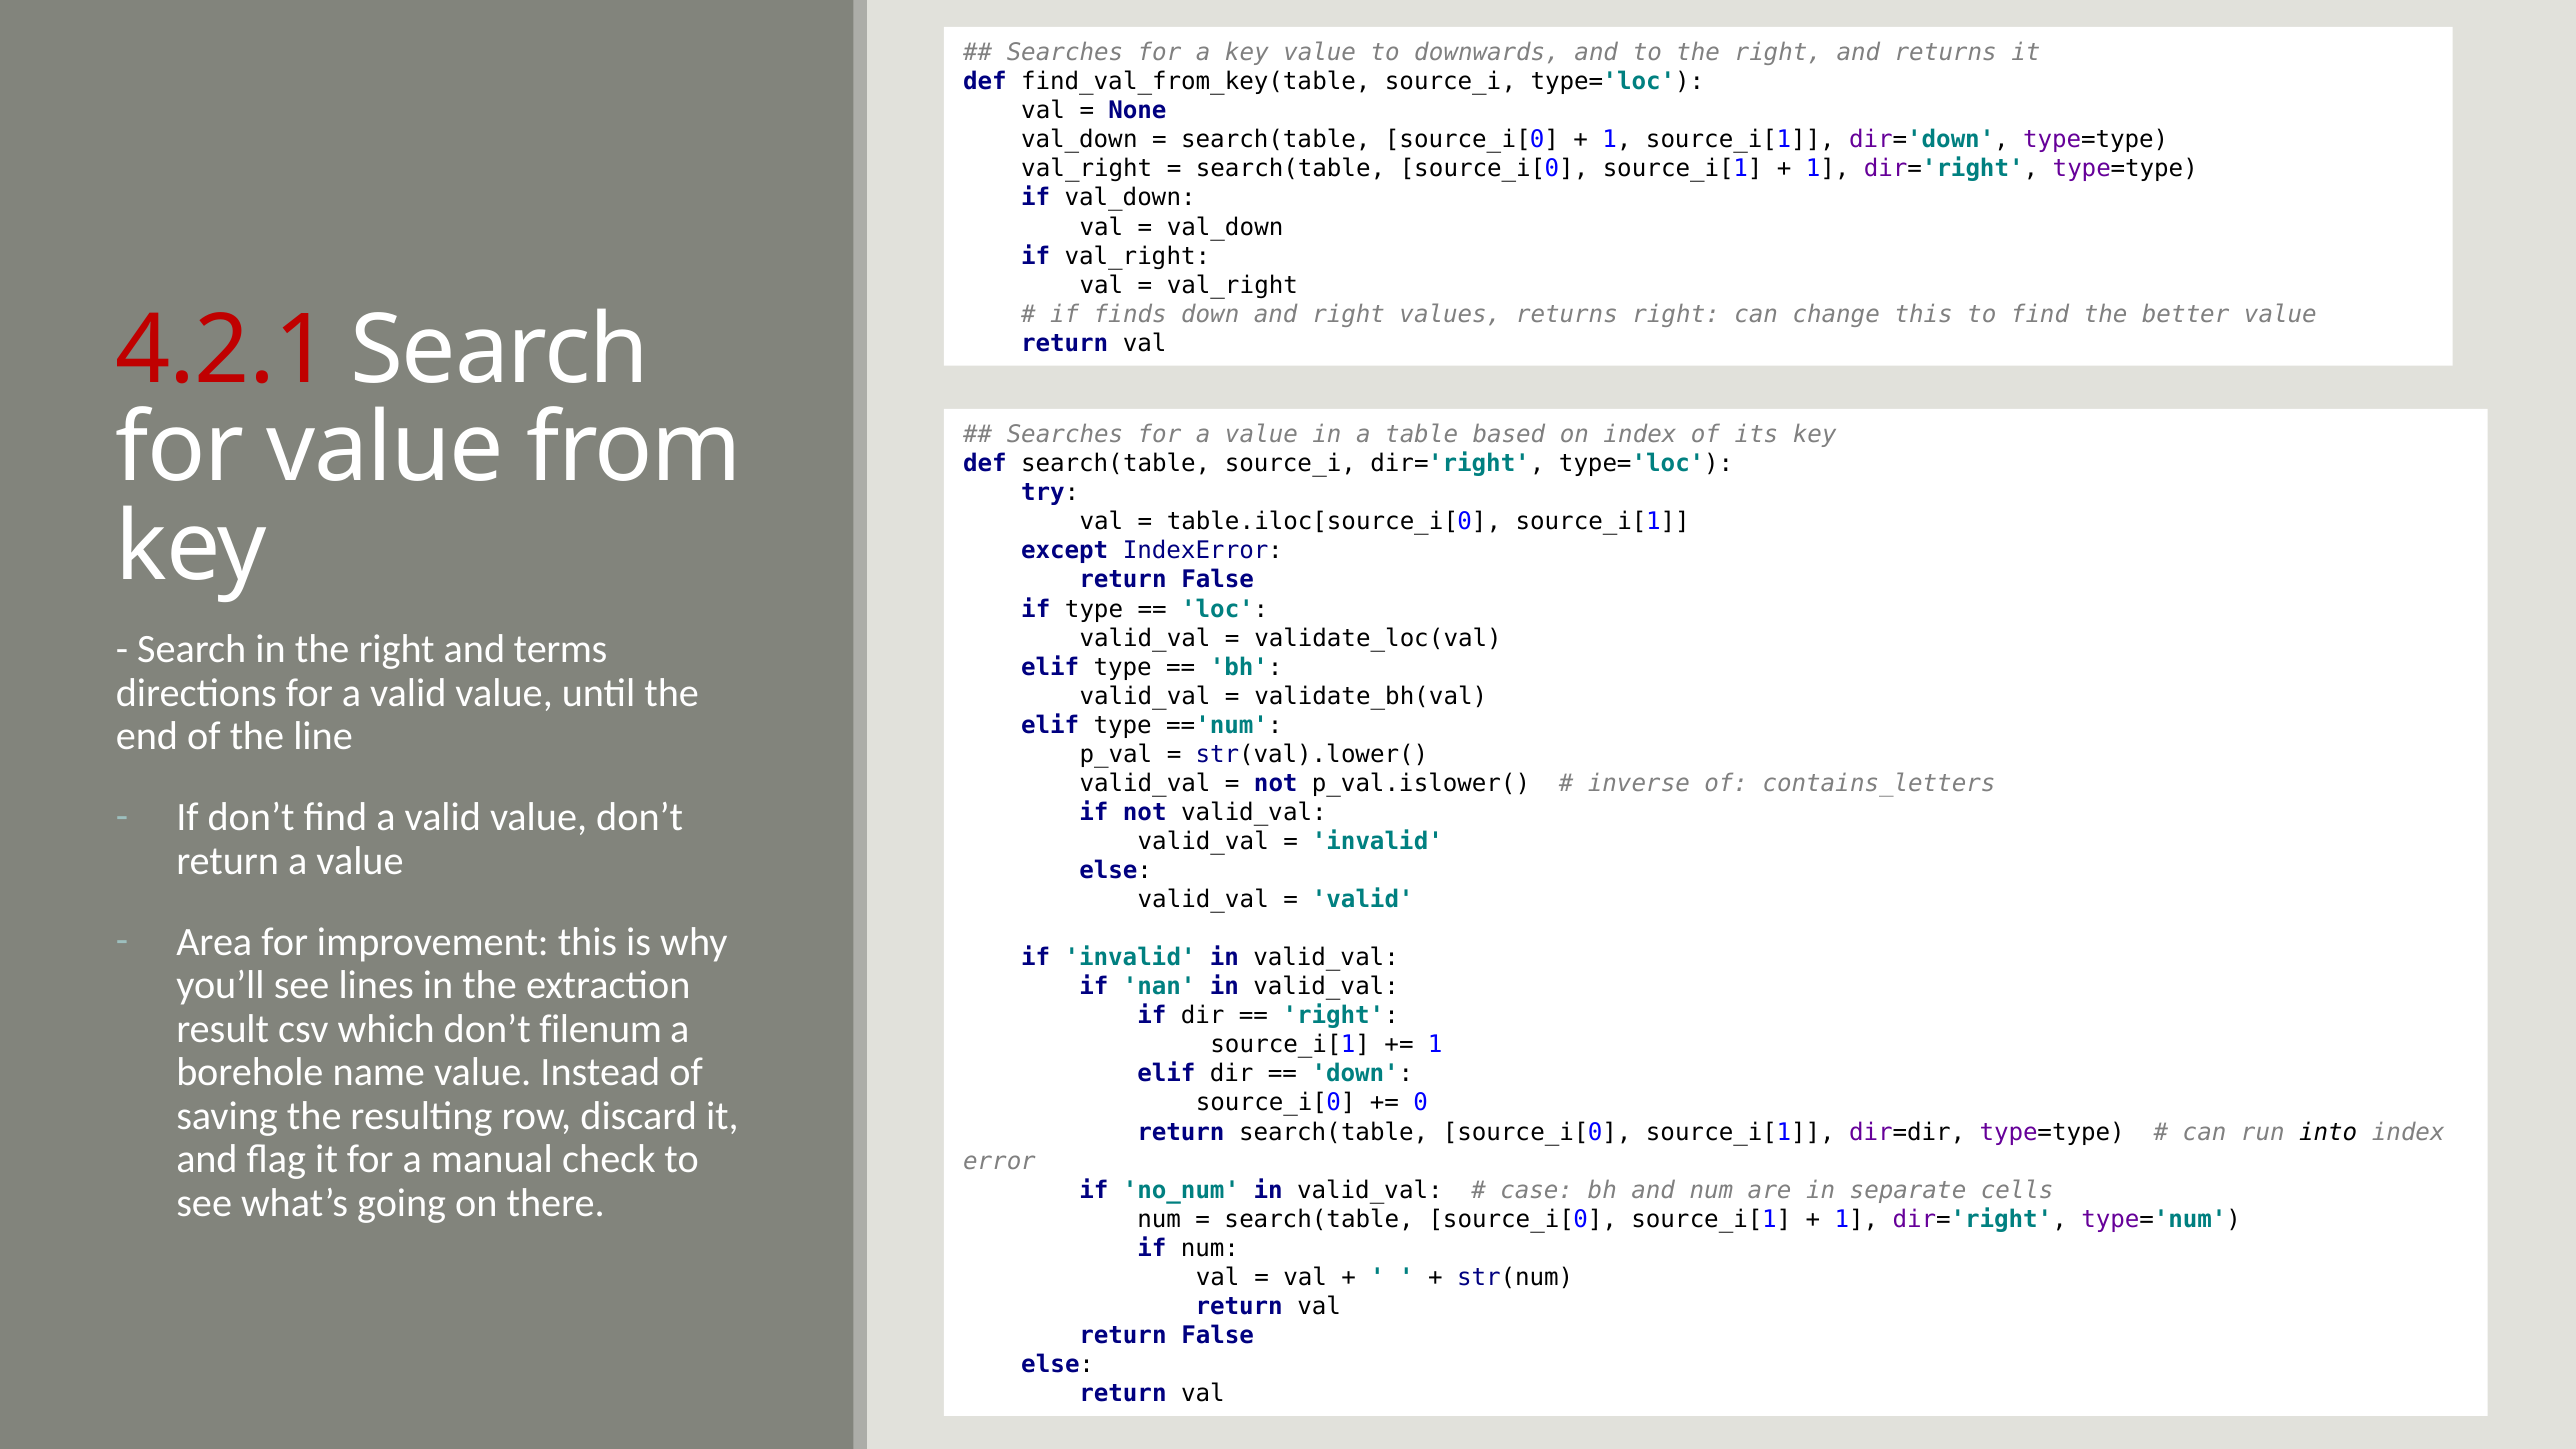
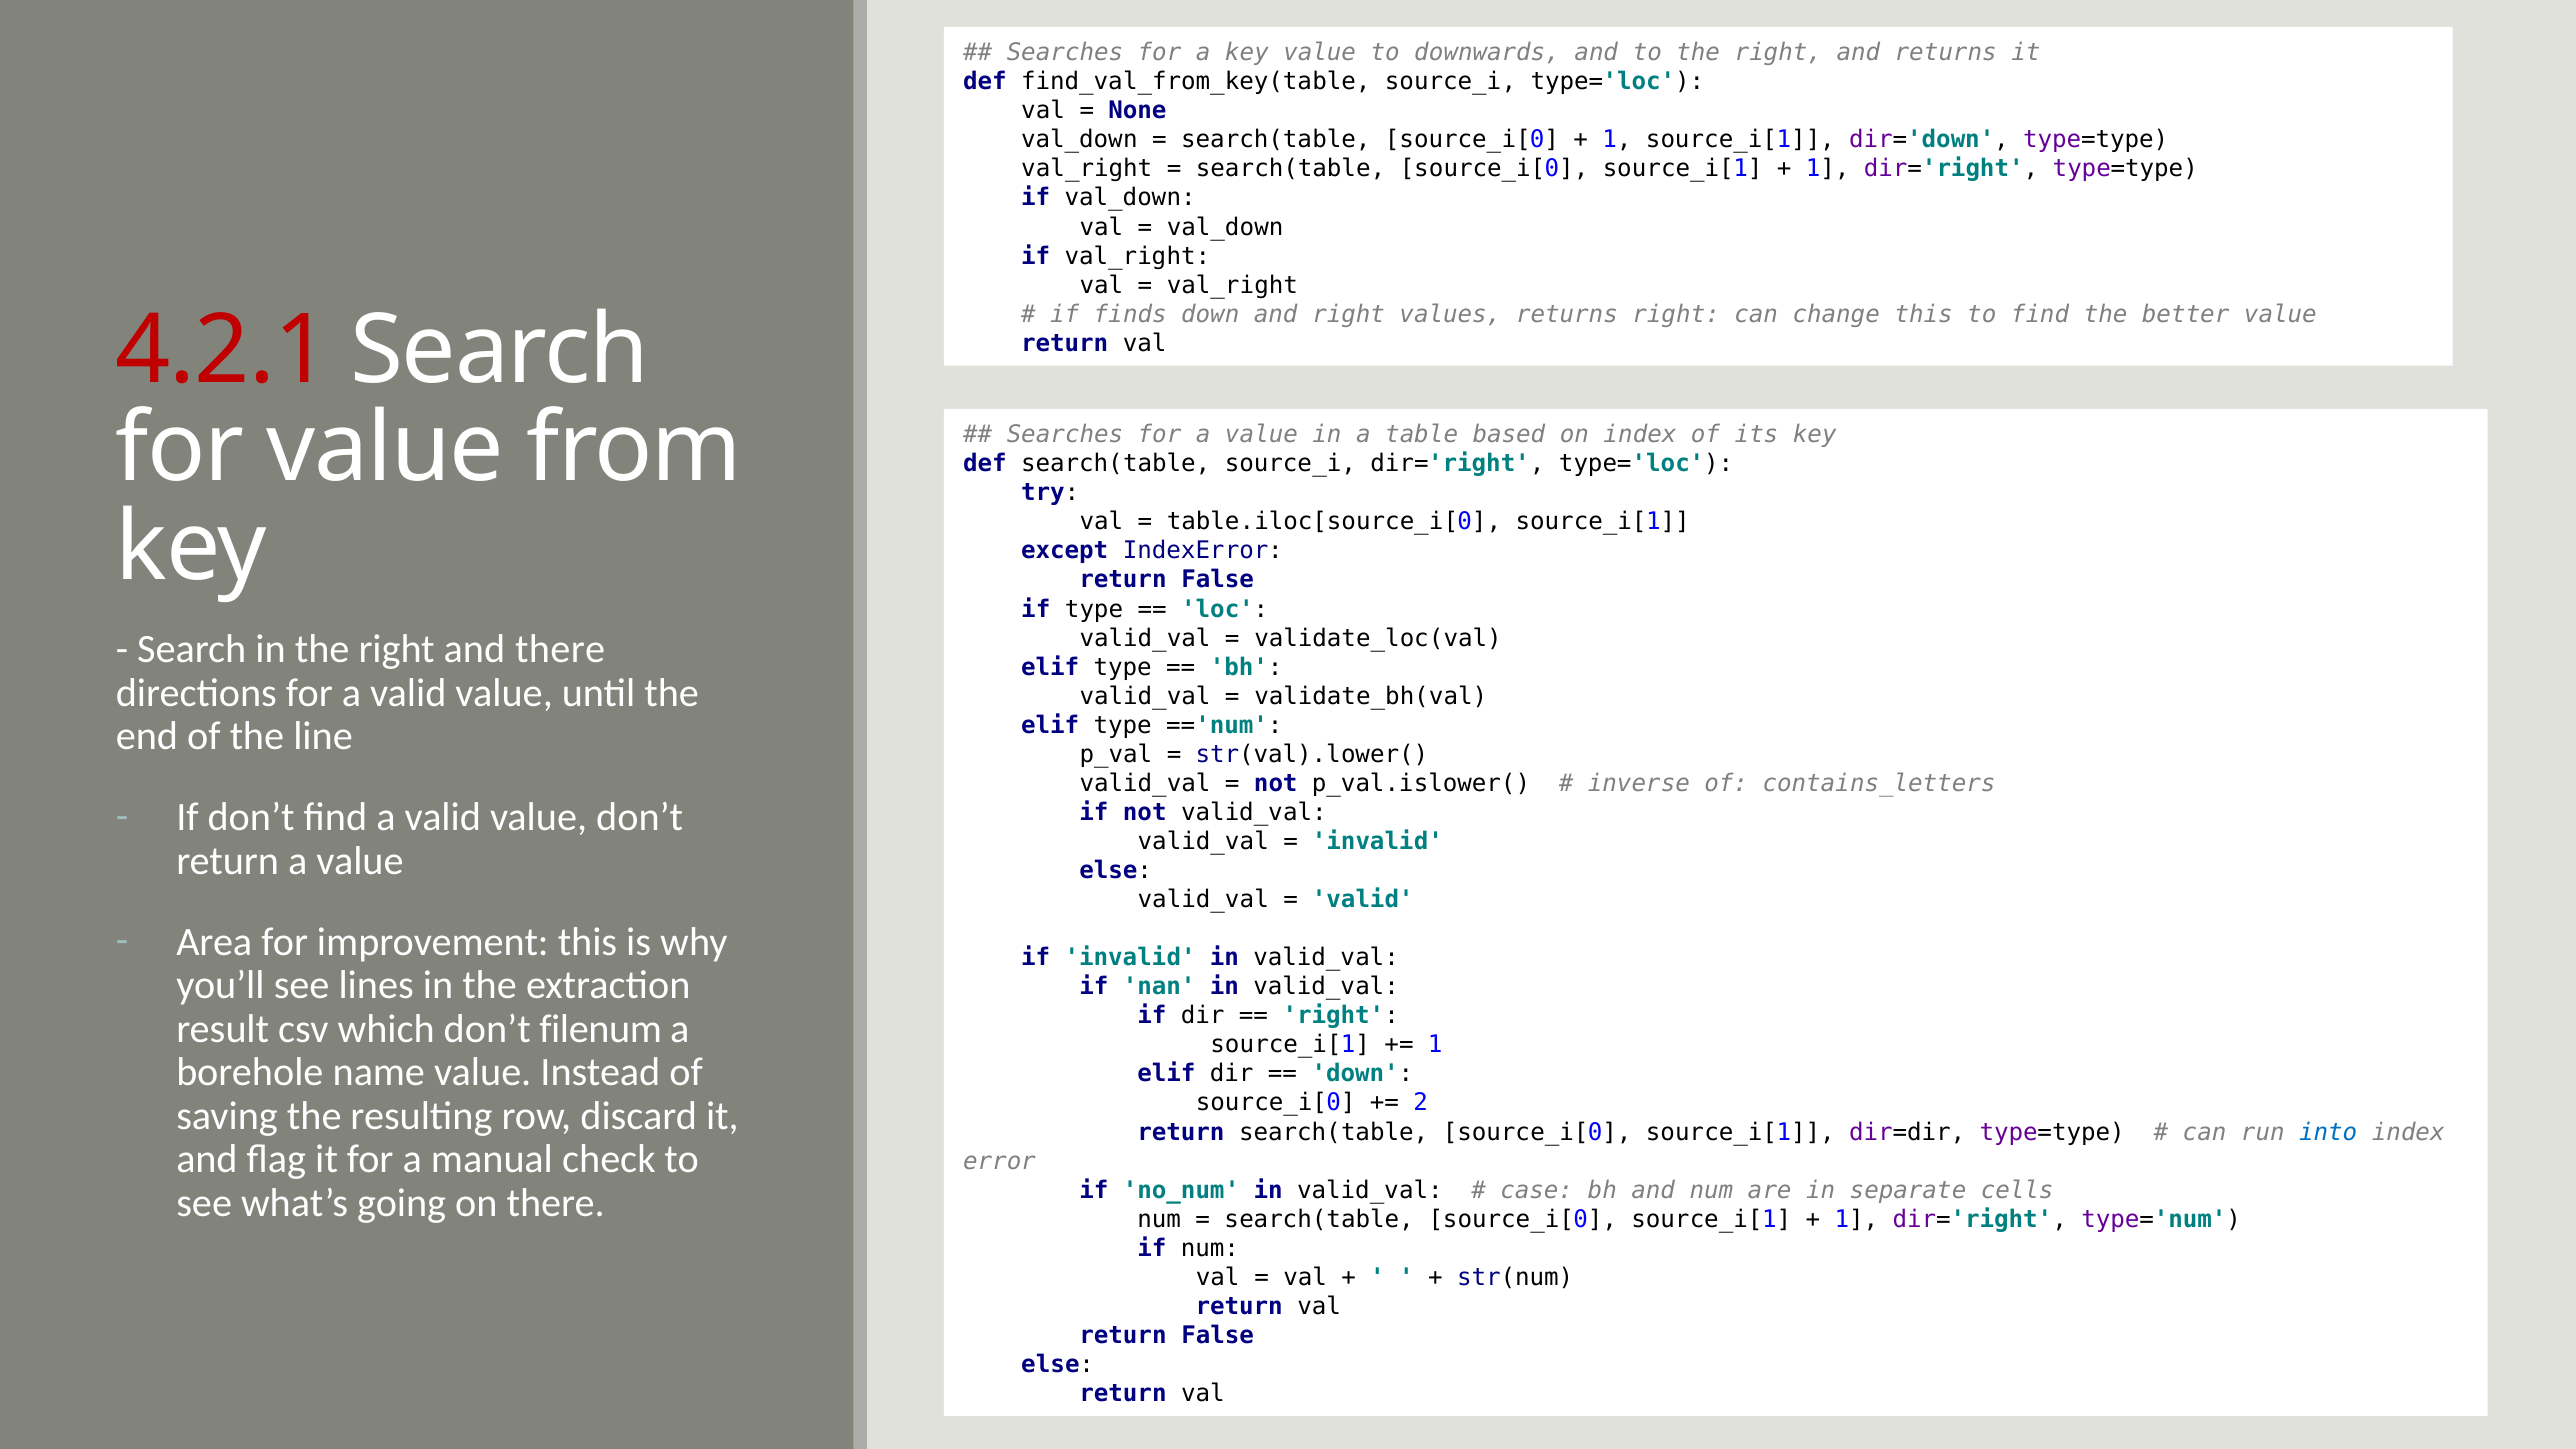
and terms: terms -> there (560, 649)
0: 0 -> 2 (1421, 1103)
into colour: black -> blue (2328, 1132)
